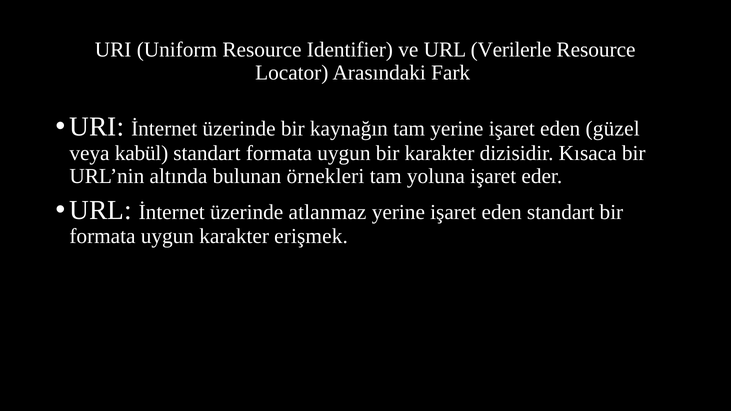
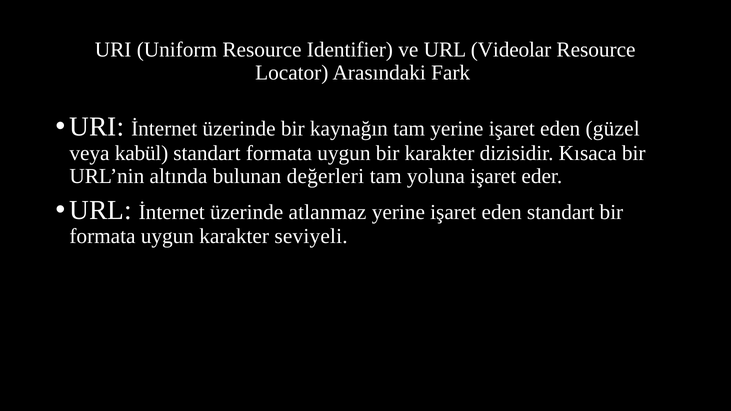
Verilerle: Verilerle -> Videolar (511, 50)
örnekleri: örnekleri -> değerleri (325, 176)
erişmek: erişmek -> seviyeli (311, 236)
